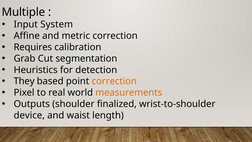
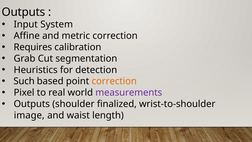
Multiple: Multiple -> Outputs (23, 12)
They: They -> Such (24, 81)
measurements colour: orange -> purple (129, 92)
device: device -> image (29, 115)
